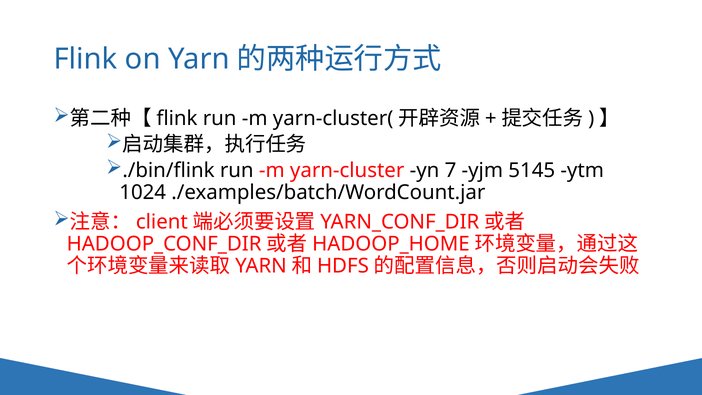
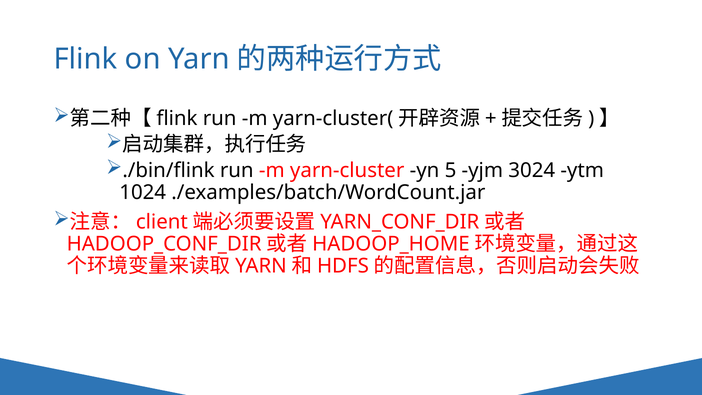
7: 7 -> 5 (451, 170)
5145: 5145 -> 3024 (532, 170)
